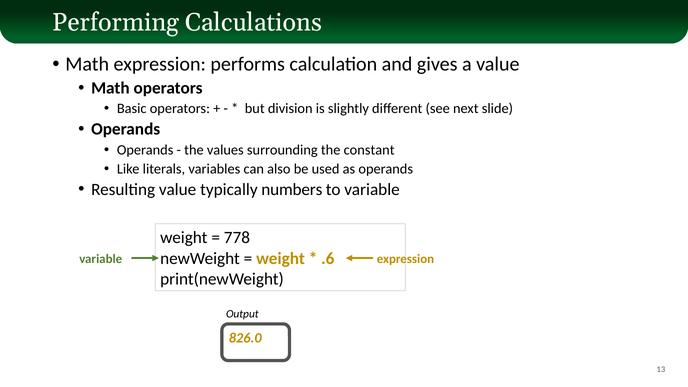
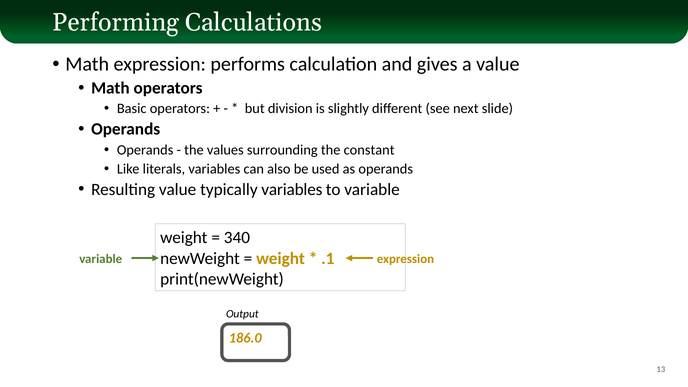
typically numbers: numbers -> variables (292, 190)
778: 778 -> 340 (237, 238)
.6: .6 -> .1 (328, 258)
826.0: 826.0 -> 186.0 (245, 338)
